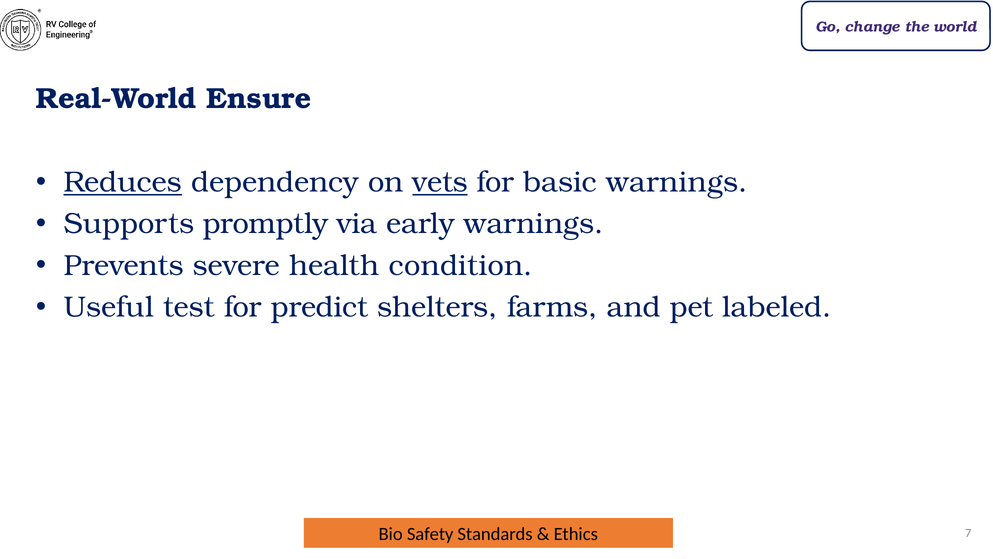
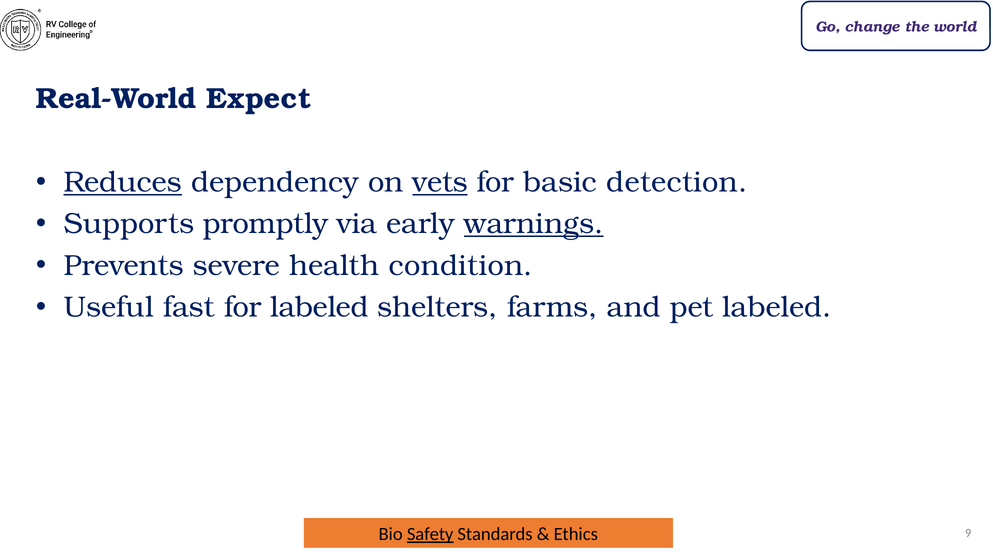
Ensure: Ensure -> Expect (259, 99)
basic warnings: warnings -> detection (677, 182)
warnings underline: none -> present (534, 224)
test: test -> fast (189, 307)
for predict: predict -> labeled (319, 307)
Safety underline: none -> present (430, 534)
7: 7 -> 9 (968, 533)
